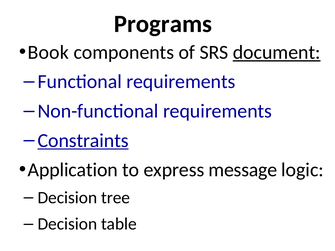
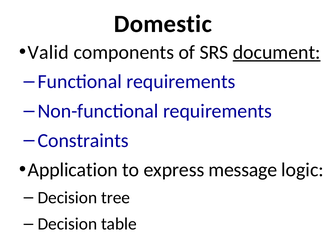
Programs: Programs -> Domestic (163, 24)
Book: Book -> Valid (48, 52)
Constraints underline: present -> none (83, 141)
